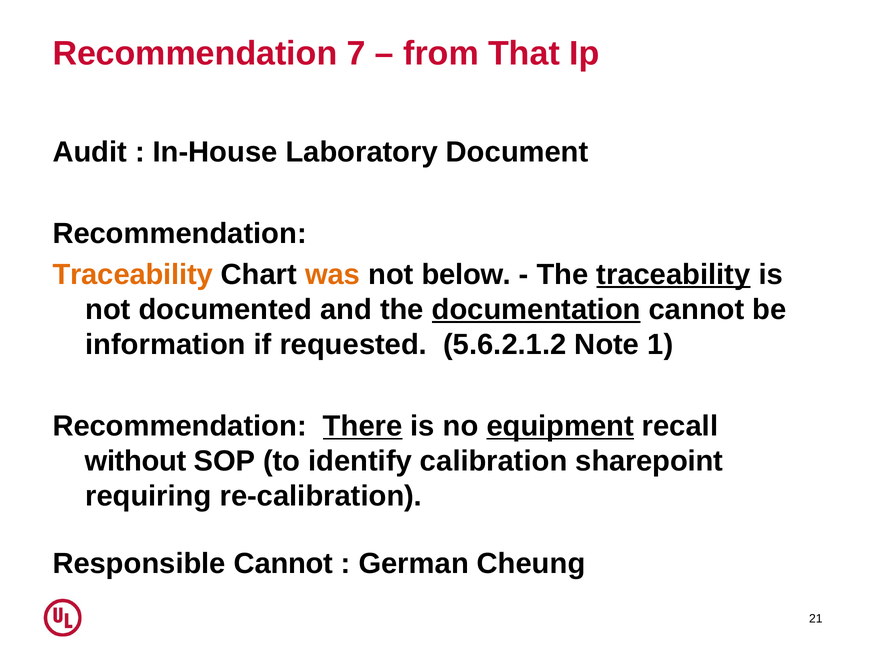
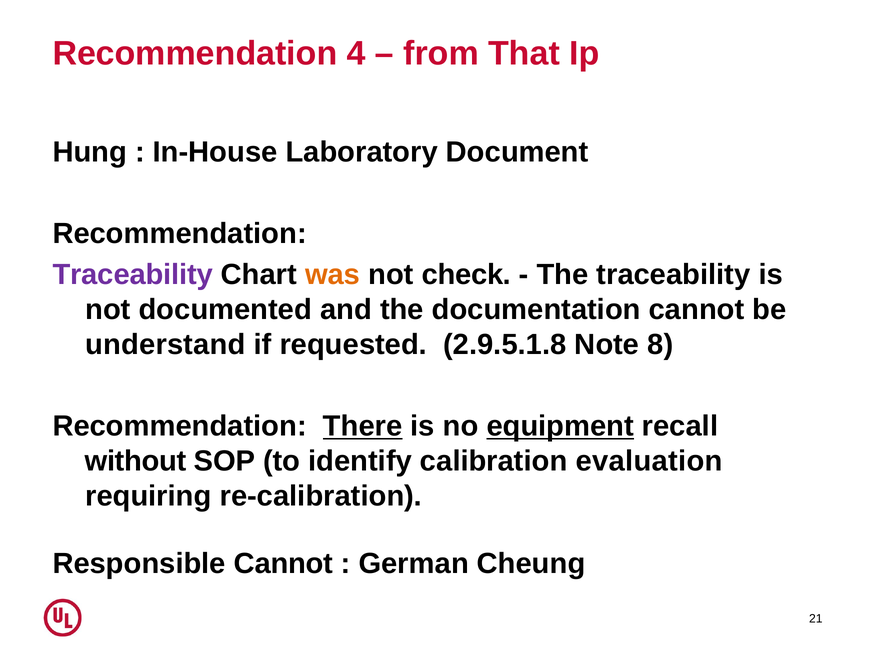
7: 7 -> 4 (356, 53)
Audit: Audit -> Hung (90, 152)
Traceability colour: orange -> purple (133, 275)
below: below -> check (466, 275)
traceability underline: present -> none (673, 275)
documentation underline: present -> none (536, 310)
information: information -> understand (165, 345)
5.6.2.1.2: 5.6.2.1.2 -> 2.9.5.1.8 (505, 345)
1: 1 -> 8 (660, 345)
sharepoint: sharepoint -> evaluation (649, 461)
